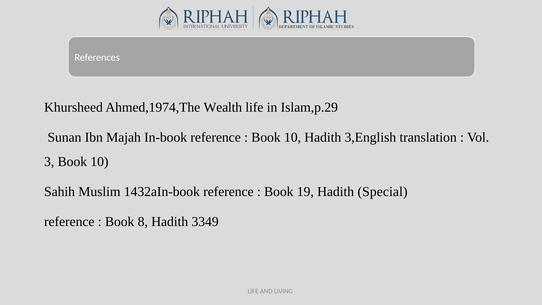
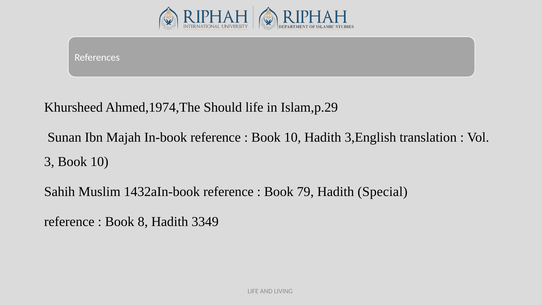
Wealth: Wealth -> Should (223, 107)
19: 19 -> 79 (305, 192)
